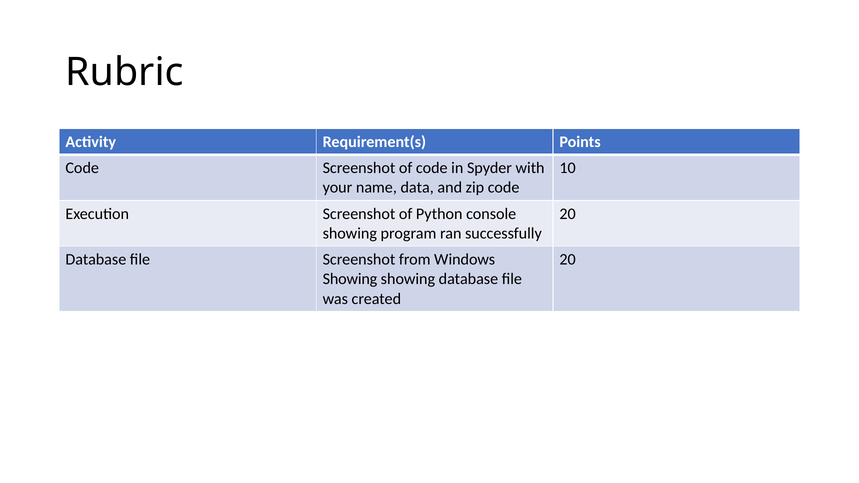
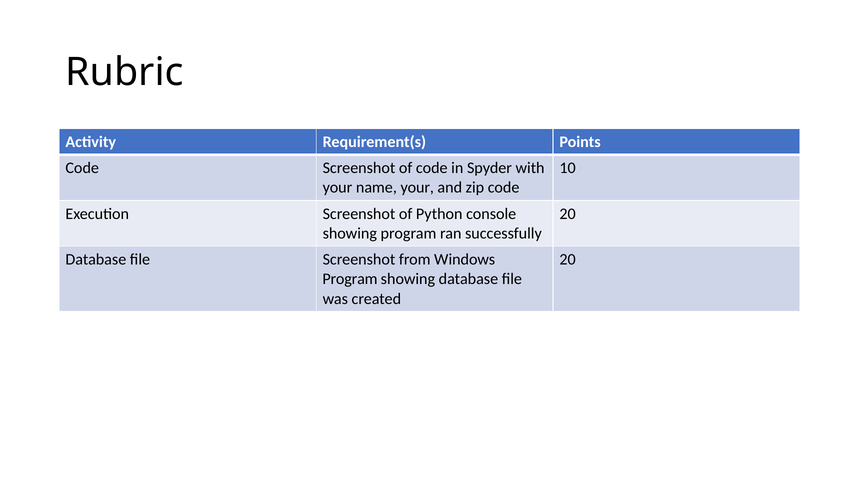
name data: data -> your (417, 188)
Showing: Showing -> Program (350, 279)
